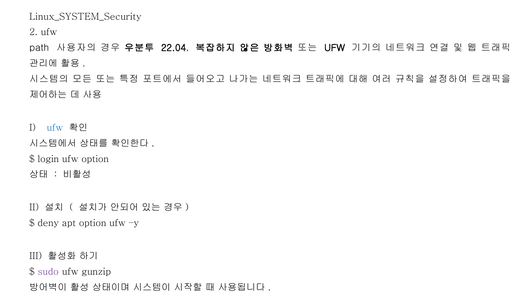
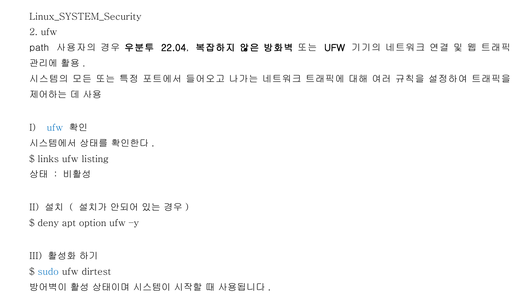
login: login -> links (48, 159)
ufw option: option -> listing (95, 159)
sudo colour: purple -> blue (48, 272)
gunzip: gunzip -> dirtest (96, 272)
